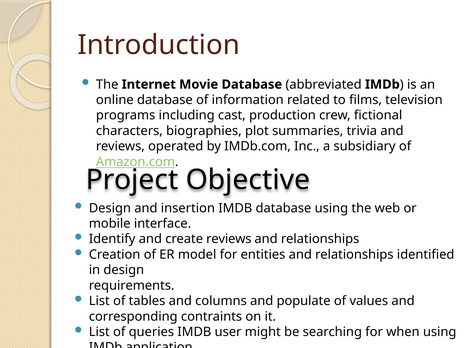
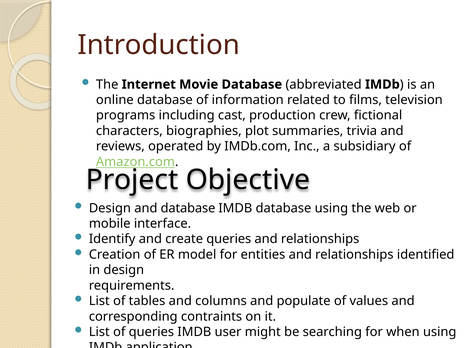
and insertion: insertion -> database (188, 208)
create reviews: reviews -> queries (229, 239)
